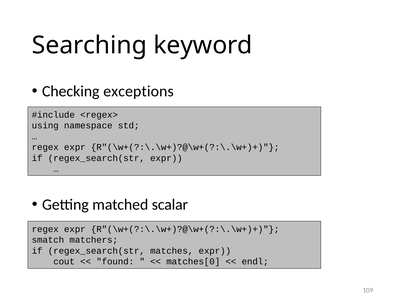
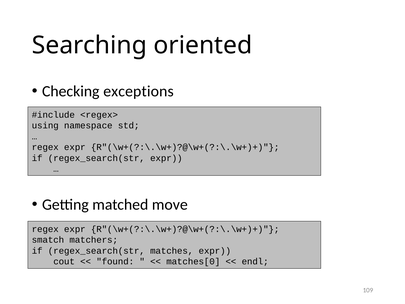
keyword: keyword -> oriented (203, 45)
scalar: scalar -> move (170, 205)
